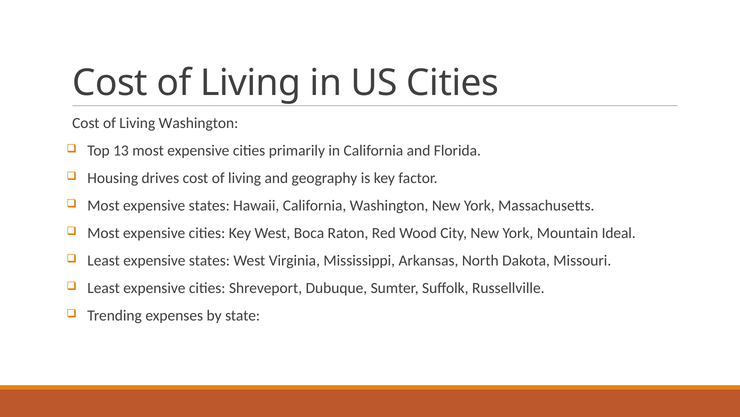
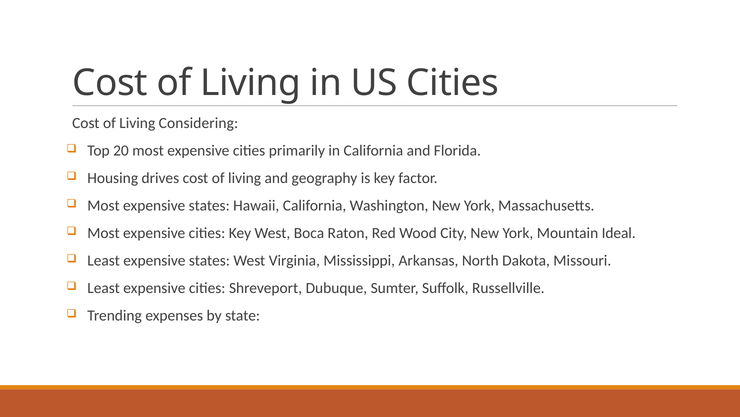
Living Washington: Washington -> Considering (198, 123)
13: 13 -> 20 (121, 150)
